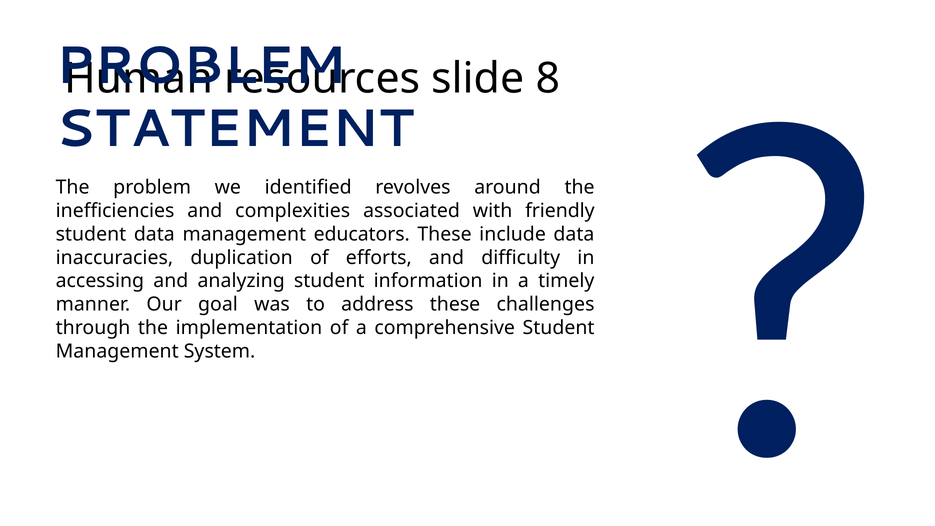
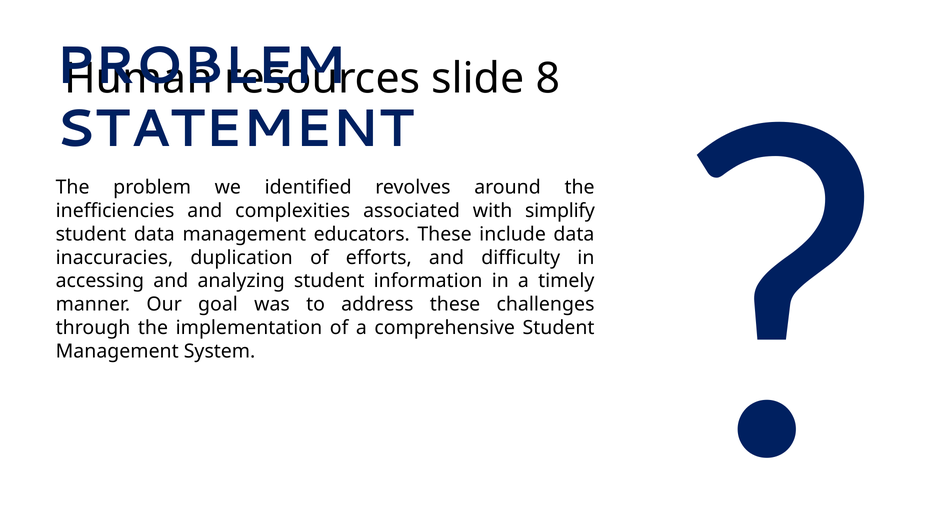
friendly: friendly -> simplify (560, 211)
